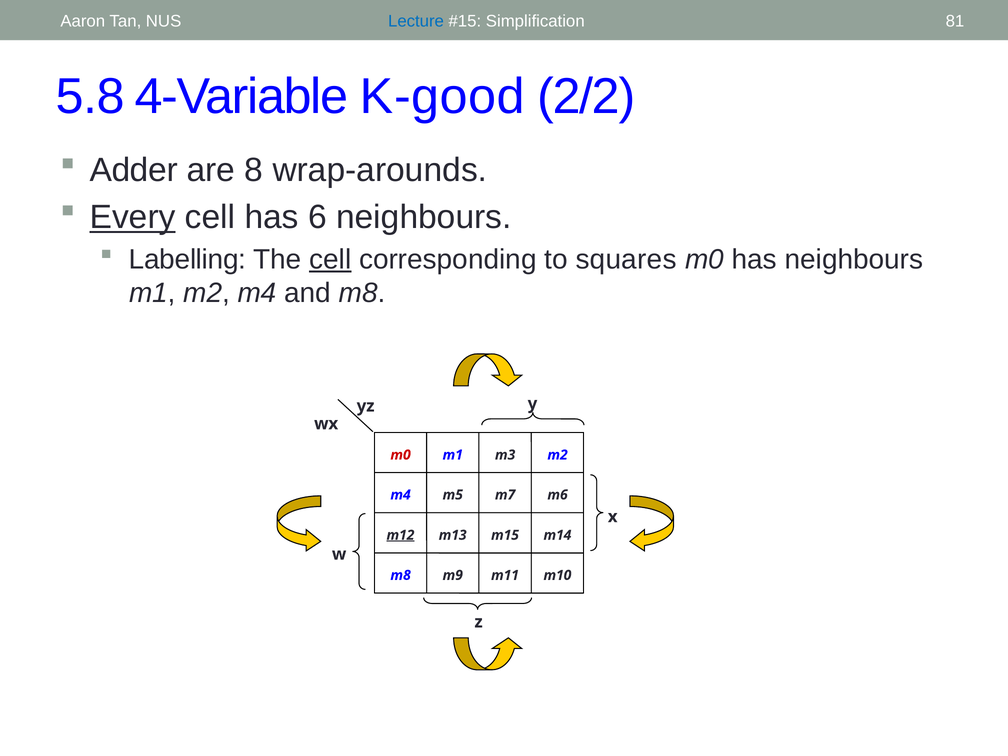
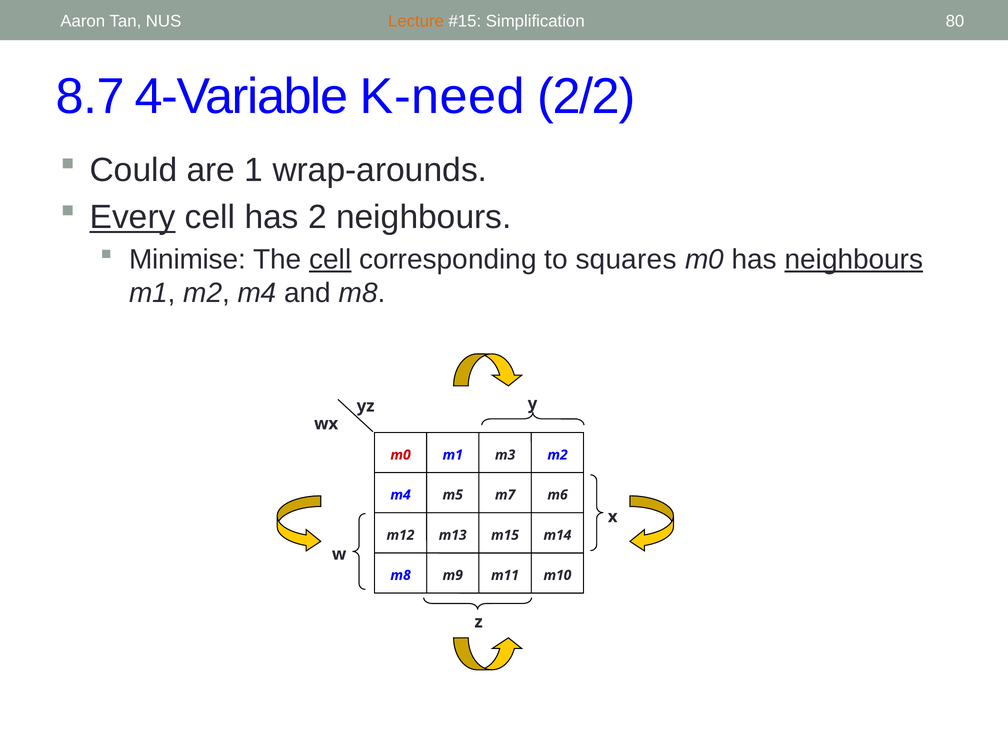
Lecture colour: blue -> orange (416, 21)
81: 81 -> 80 (955, 21)
5.8: 5.8 -> 8.7 (90, 97)
K-good: K-good -> K-need (442, 97)
Adder: Adder -> Could (134, 170)
8: 8 -> 1 (254, 170)
6: 6 -> 2 (317, 217)
Labelling: Labelling -> Minimise (187, 260)
neighbours underline: none -> present (854, 260)
m12 underline: present -> none (400, 535)
